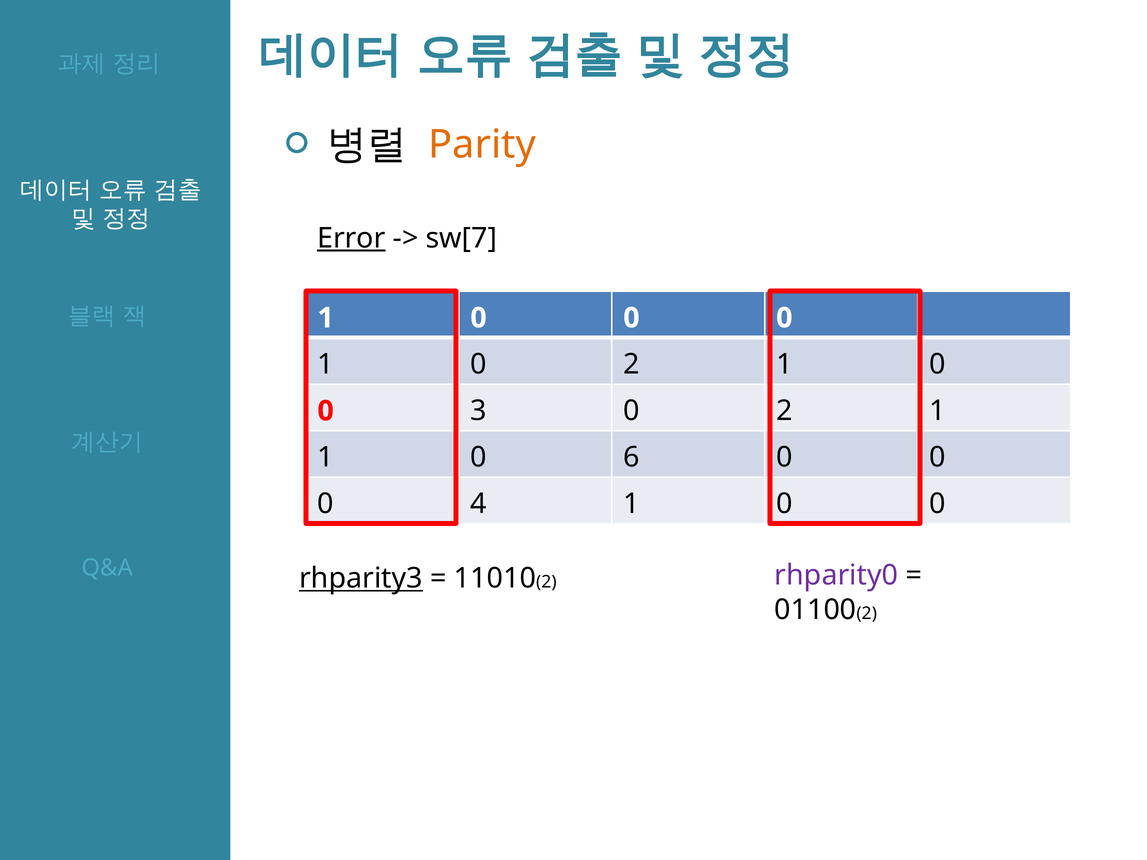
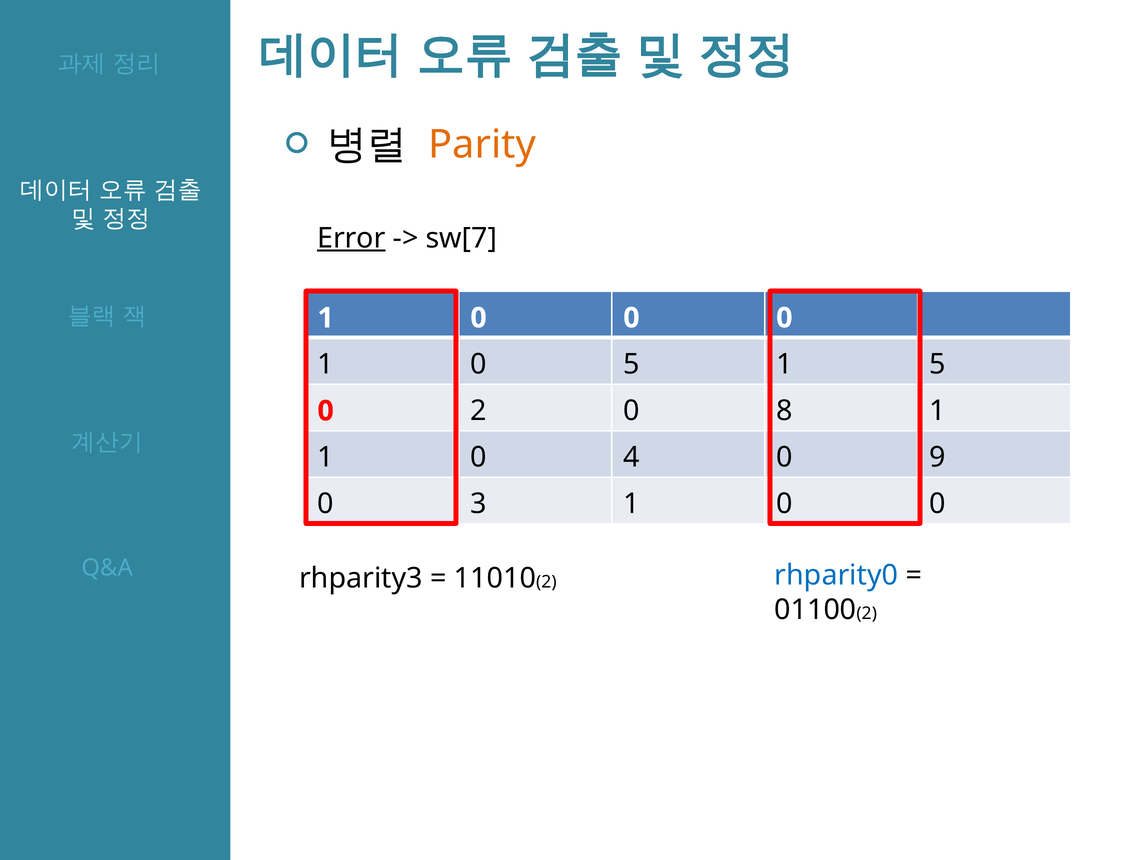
1 0 2: 2 -> 5 (631, 365)
0: 0 -> 5 (937, 365)
3: 3 -> 2 (479, 411)
2: 2 -> 8 (784, 411)
6: 6 -> 4 (631, 458)
0: 0 -> 9 (937, 458)
4: 4 -> 3 (479, 504)
rhparity3 underline: present -> none (361, 579)
rhparity0 colour: purple -> blue (836, 575)
